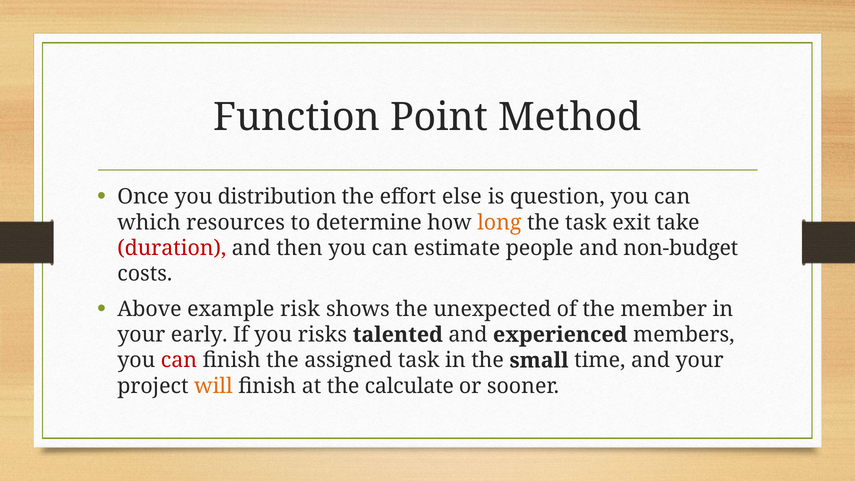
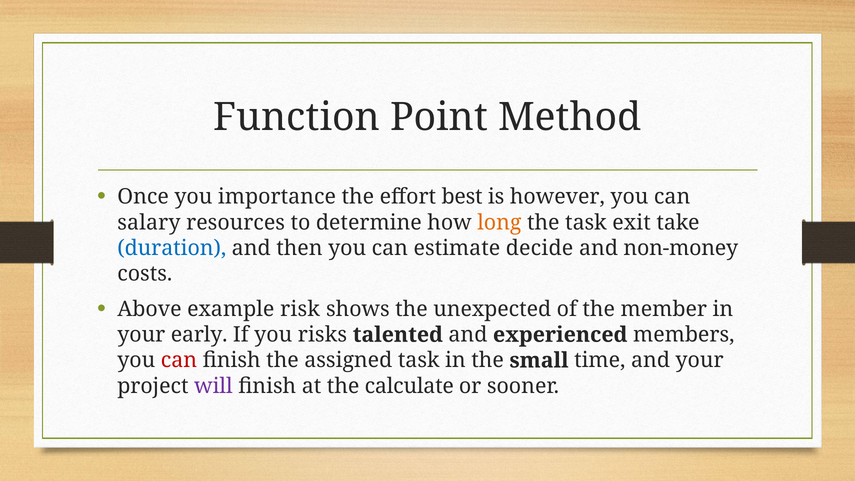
distribution: distribution -> importance (277, 197)
else: else -> best (462, 197)
question: question -> however (557, 197)
which: which -> salary (149, 223)
duration colour: red -> blue (172, 248)
people: people -> decide (540, 248)
non-budget: non-budget -> non-money (681, 248)
will colour: orange -> purple (213, 386)
